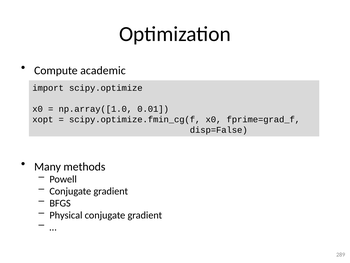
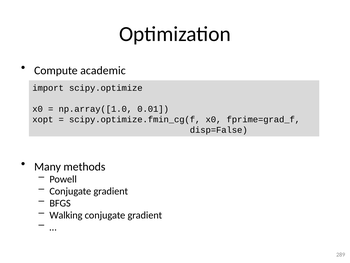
Physical: Physical -> Walking (66, 215)
